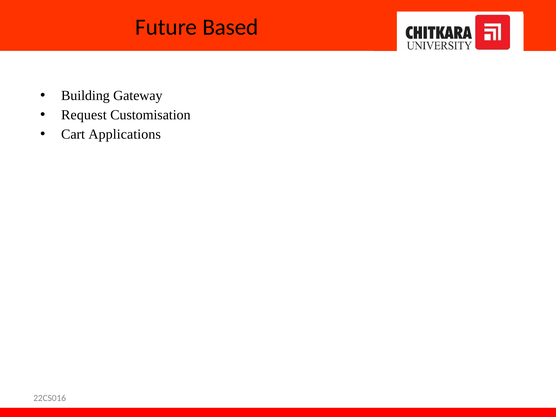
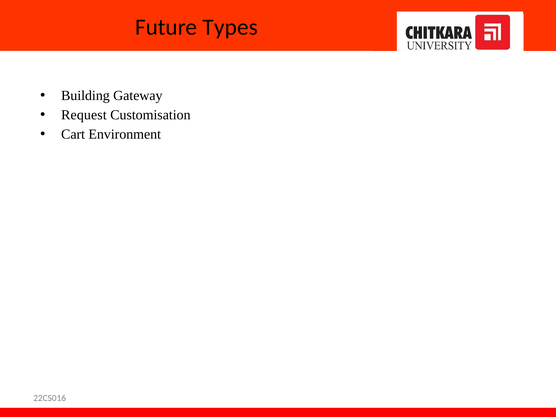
Based: Based -> Types (230, 27)
Applications: Applications -> Environment (125, 134)
